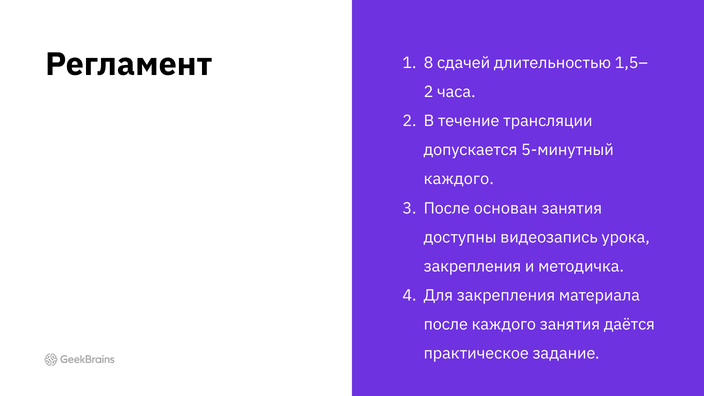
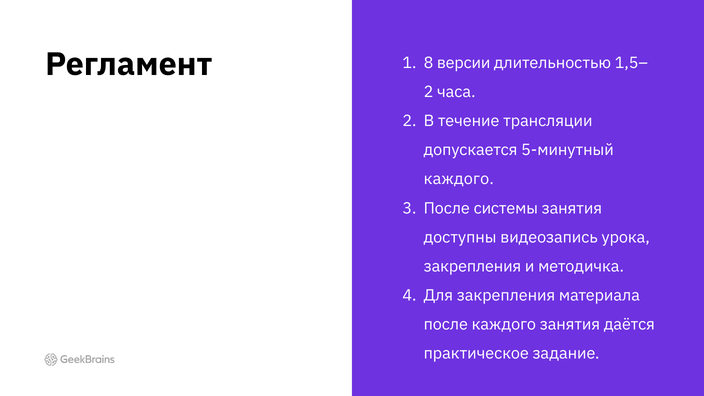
сдачей: сдачей -> версии (464, 63)
основан: основан -> системы (506, 208)
